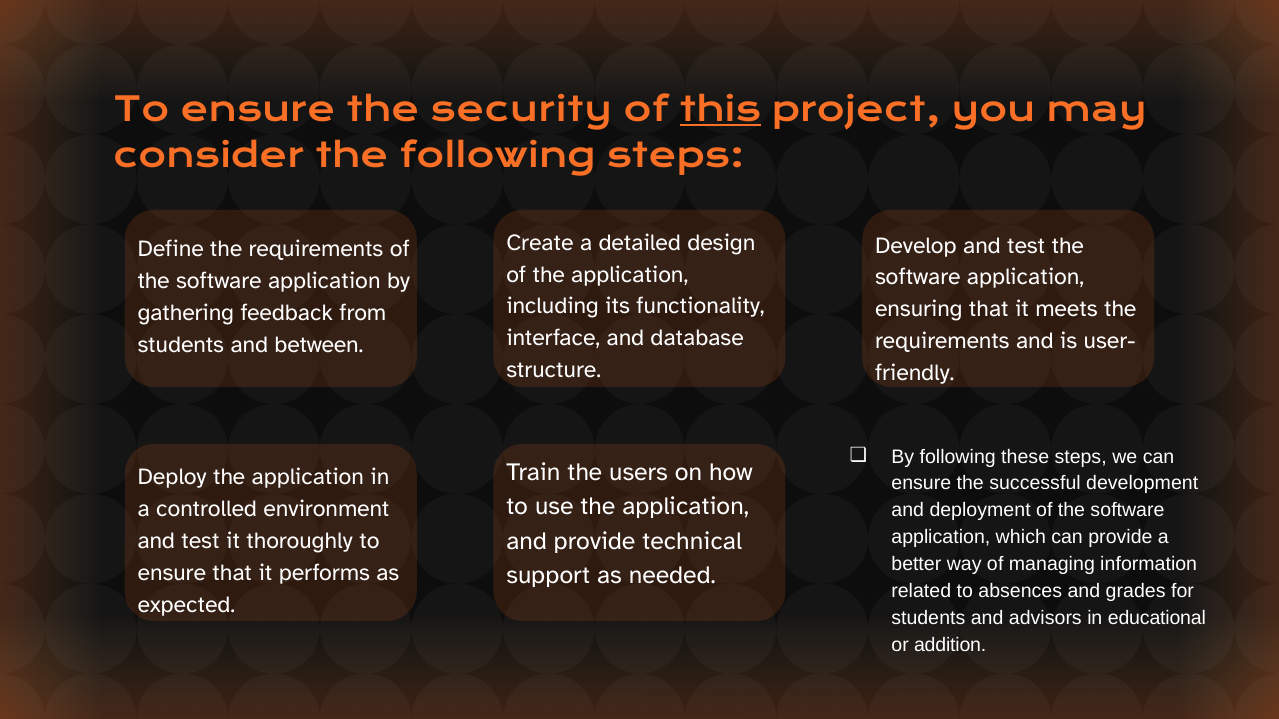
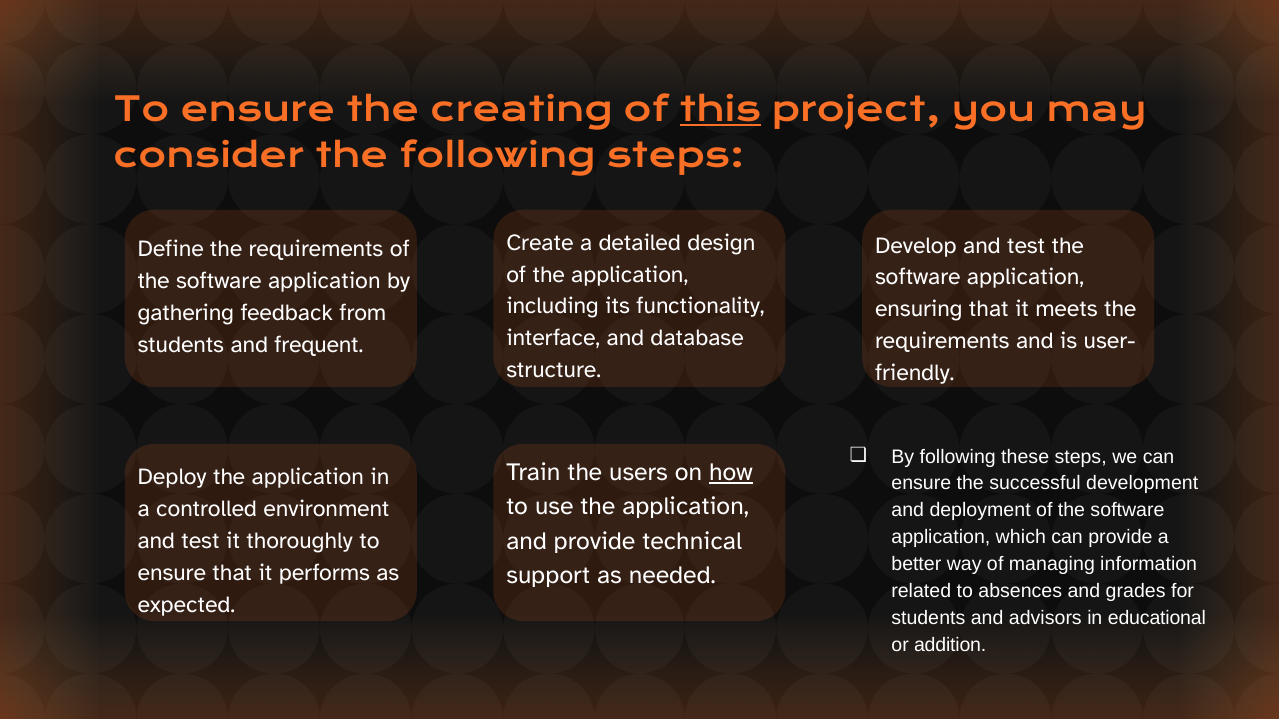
security: security -> creating (522, 110)
between: between -> frequent (319, 345)
how underline: none -> present (731, 473)
